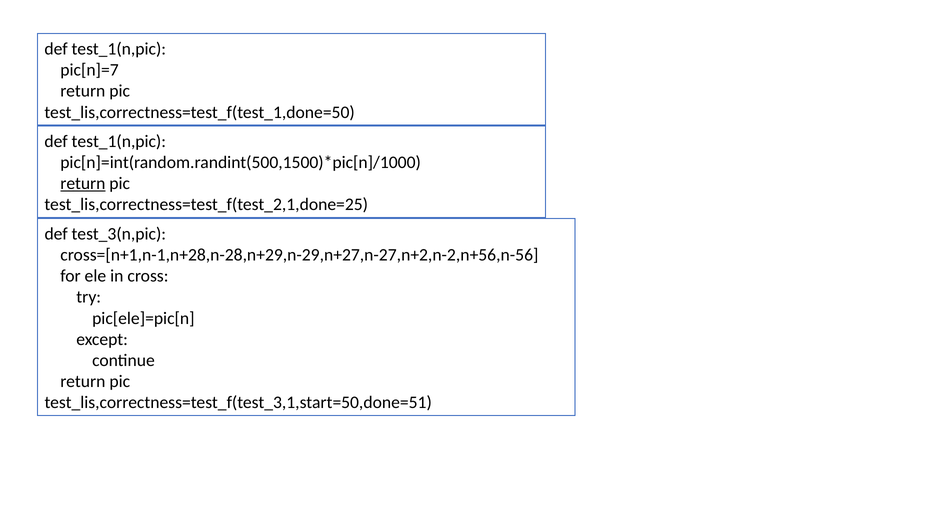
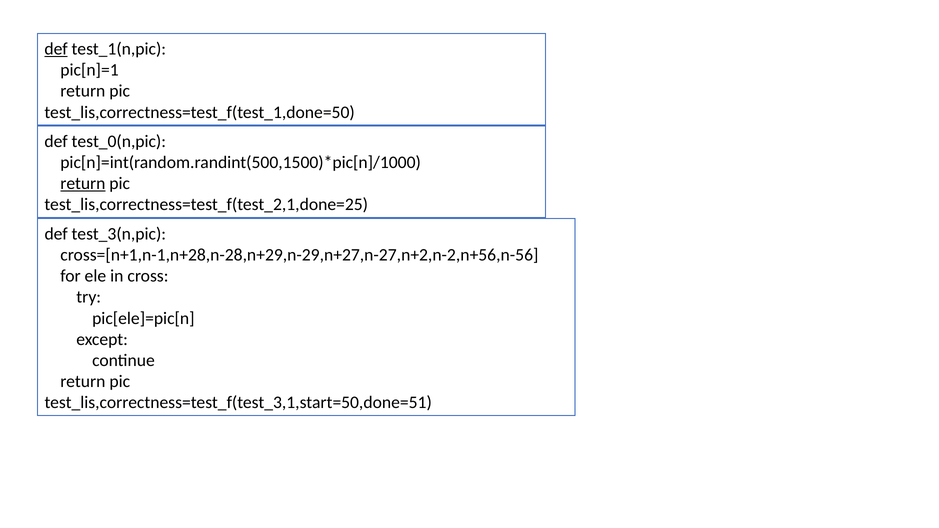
def underline: none -> present (56, 49)
pic[n]=7: pic[n]=7 -> pic[n]=1 (90, 70)
test_1(n,pic: test_1(n,pic -> test_0(n,pic (119, 141)
